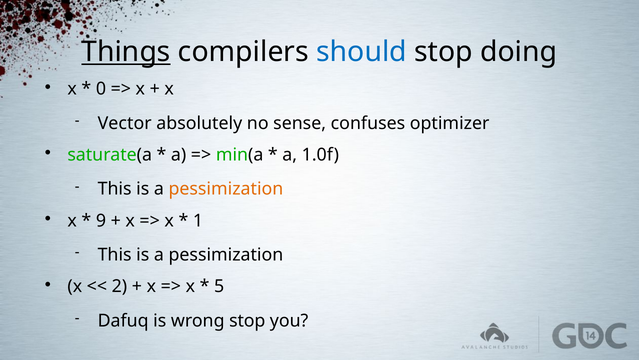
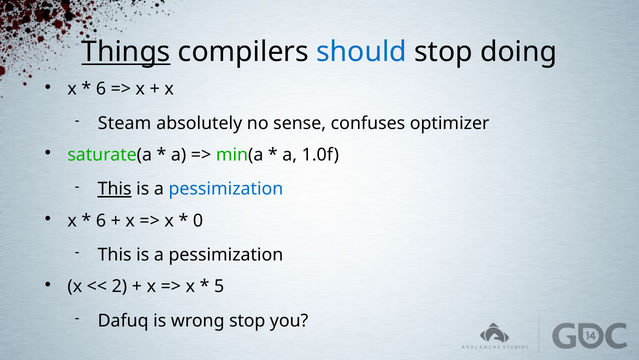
0: 0 -> 6 (101, 89)
Vector: Vector -> Steam (125, 123)
This underline: none -> present (115, 189)
pessimization colour: orange -> blue (226, 189)
9: 9 -> 6 (101, 220)
1: 1 -> 0 (198, 220)
